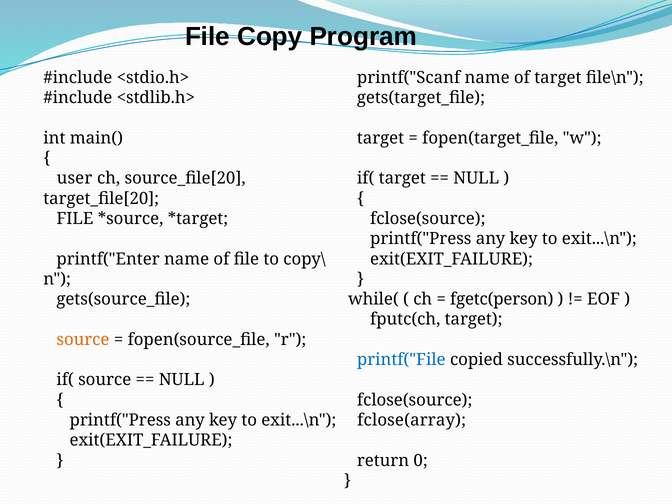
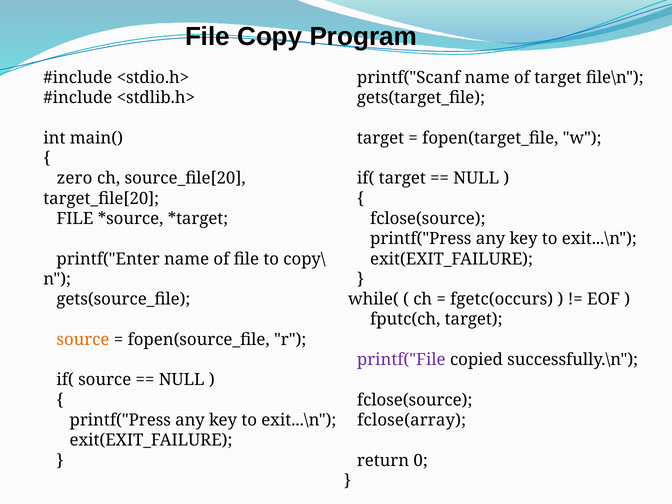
user: user -> zero (74, 178)
fgetc(person: fgetc(person -> fgetc(occurs (502, 299)
printf("File colour: blue -> purple (401, 360)
